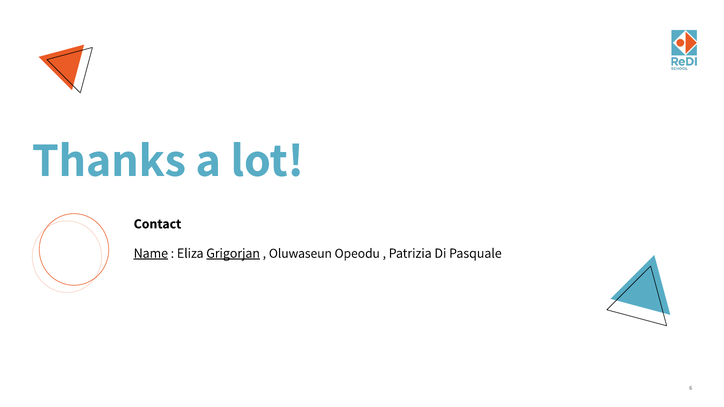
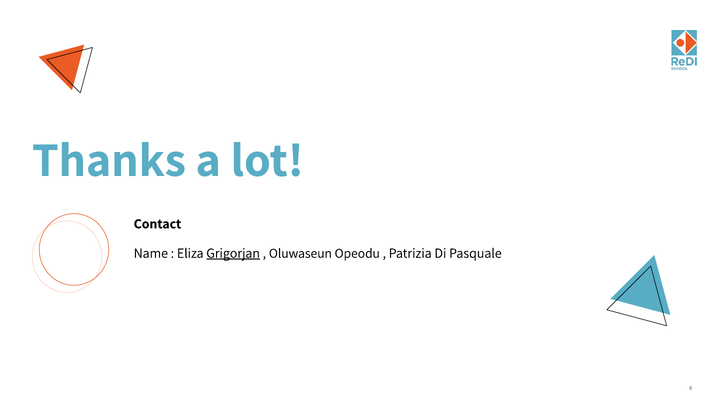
Name underline: present -> none (151, 253)
